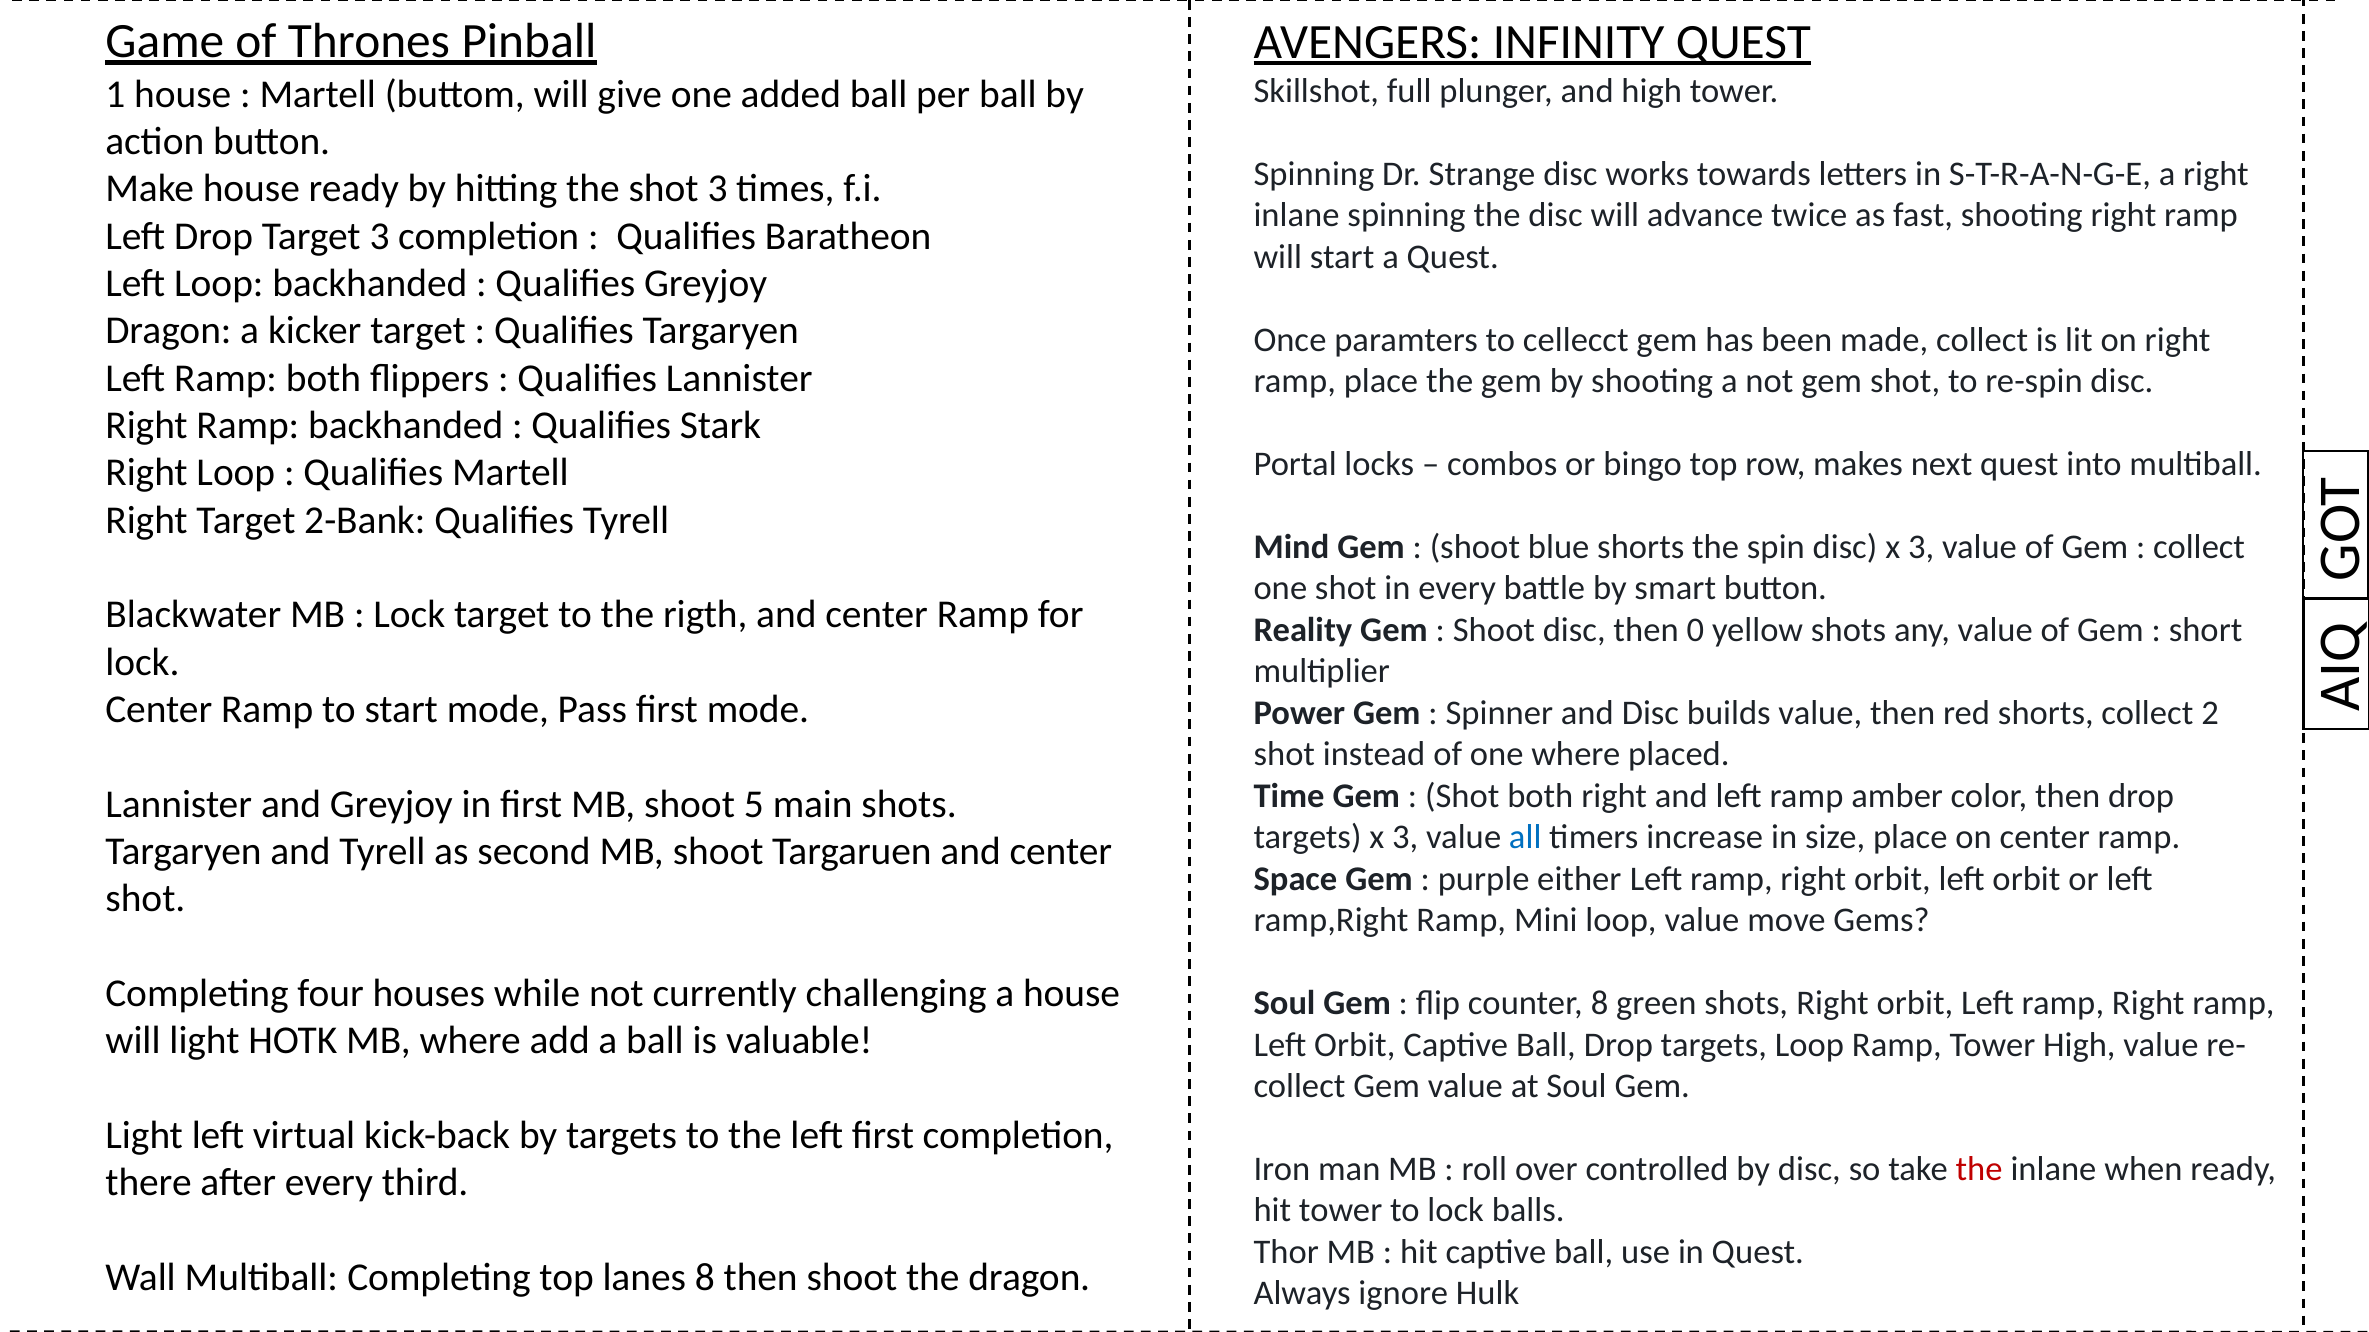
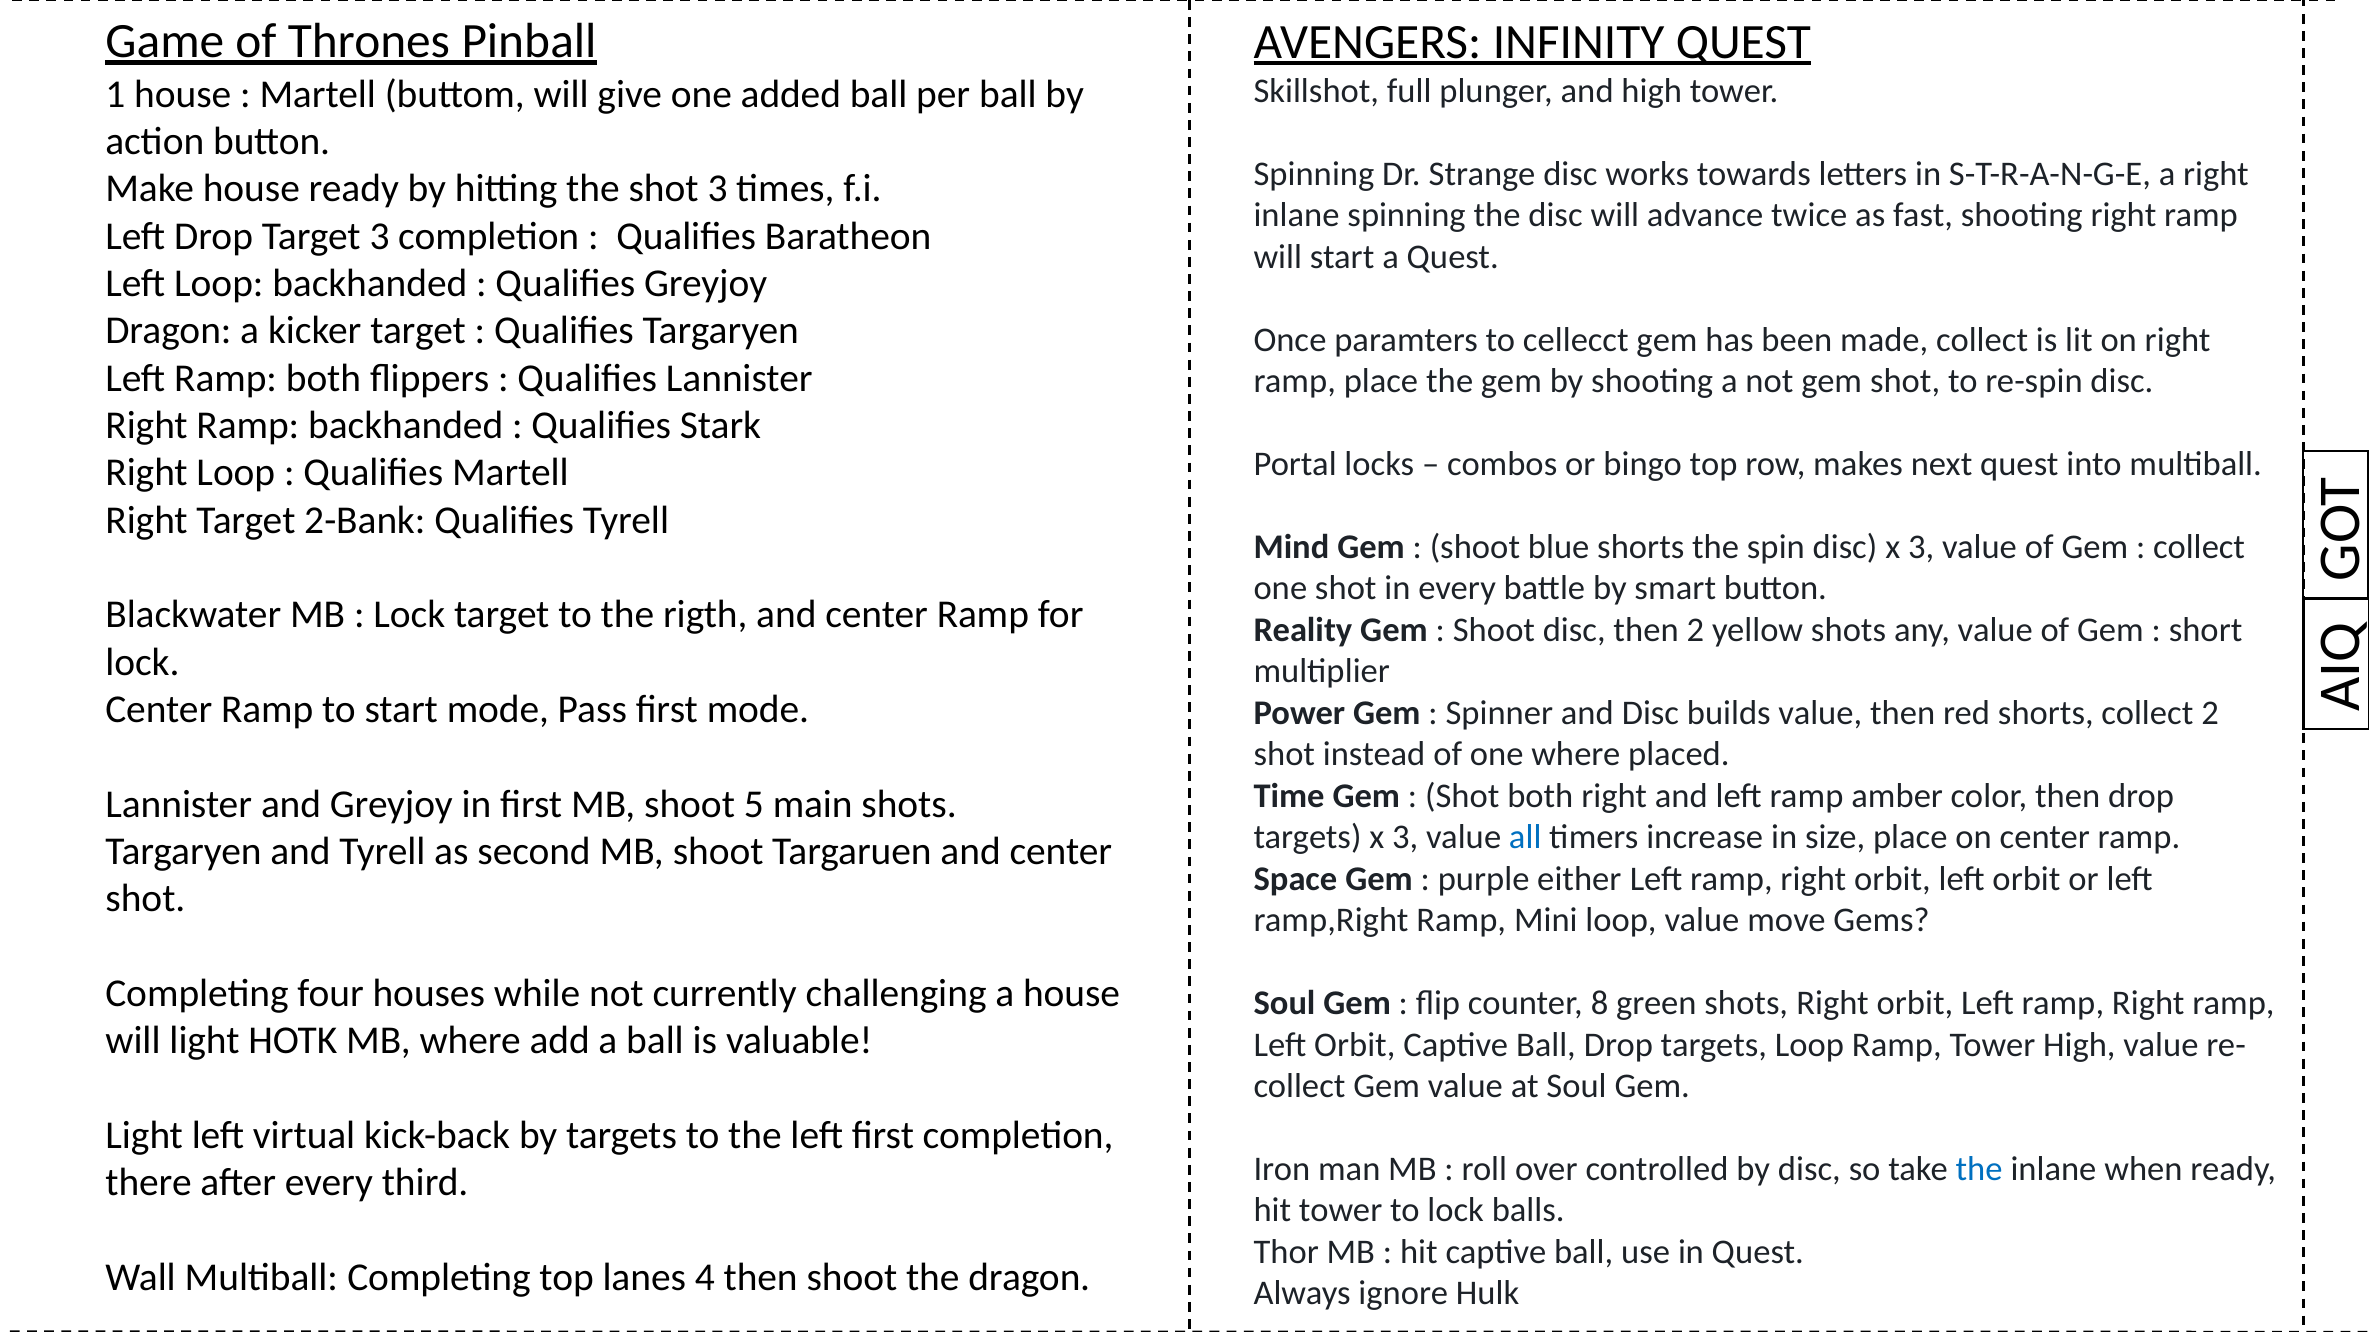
then 0: 0 -> 2 (1695, 630)
the colour: red -> blue (1979, 1170)
lanes 8: 8 -> 4 (705, 1278)
